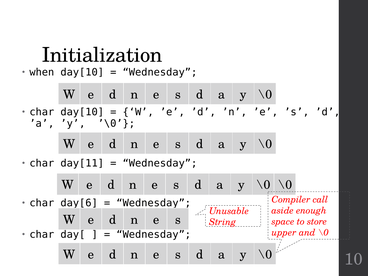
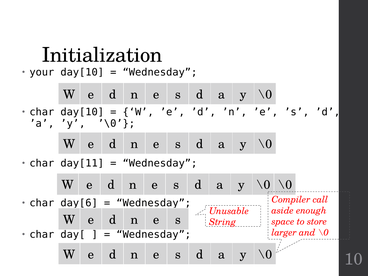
when: when -> your (42, 72)
upper: upper -> larger (284, 233)
